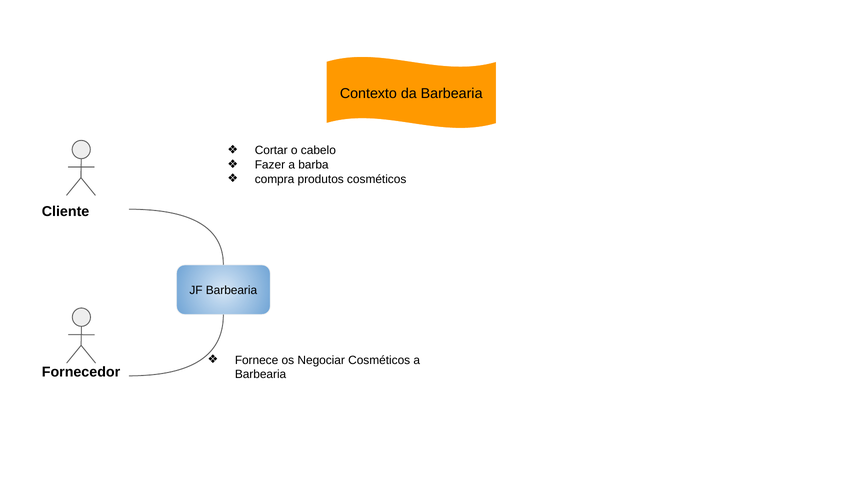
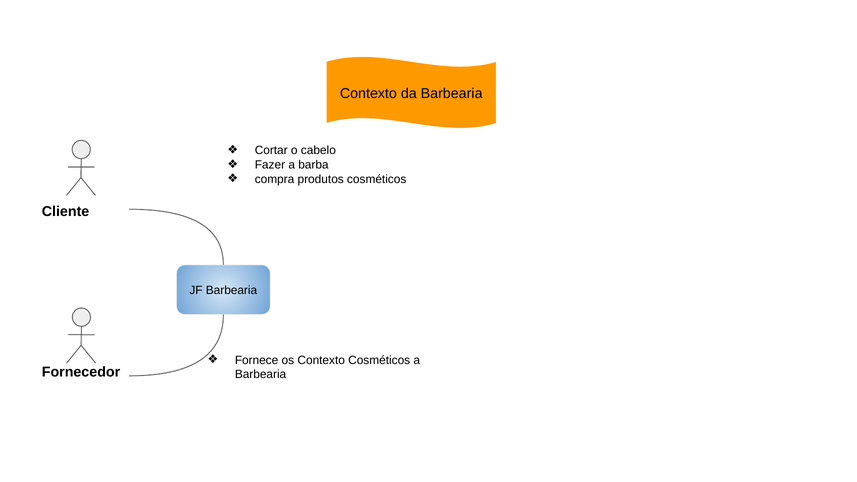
os Negociar: Negociar -> Contexto (321, 360)
